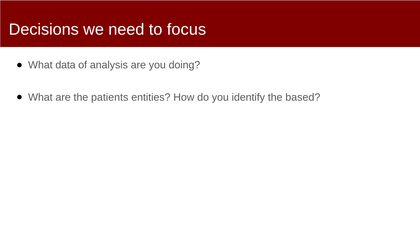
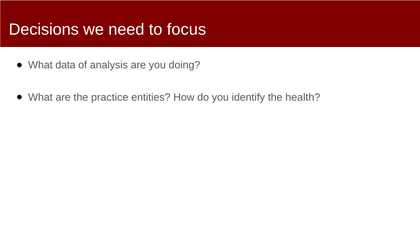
patients: patients -> practice (110, 97)
based: based -> health (303, 97)
